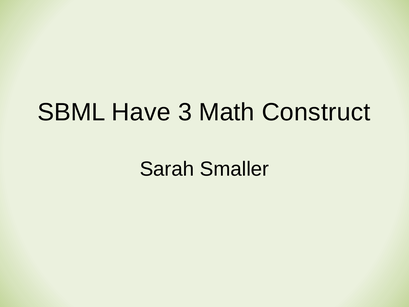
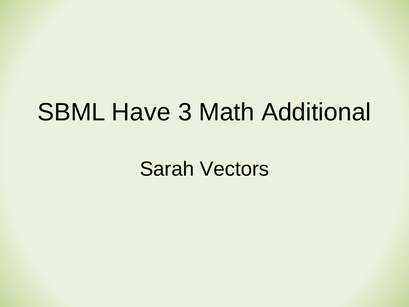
Construct: Construct -> Additional (316, 112)
Smaller: Smaller -> Vectors (234, 169)
